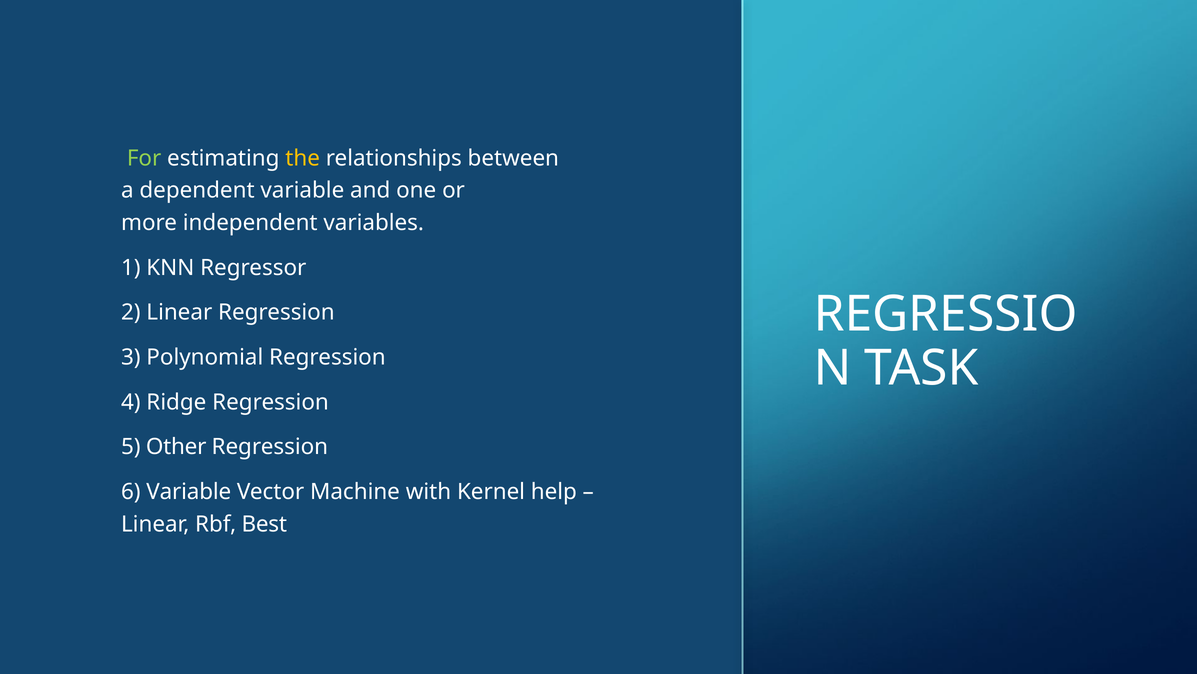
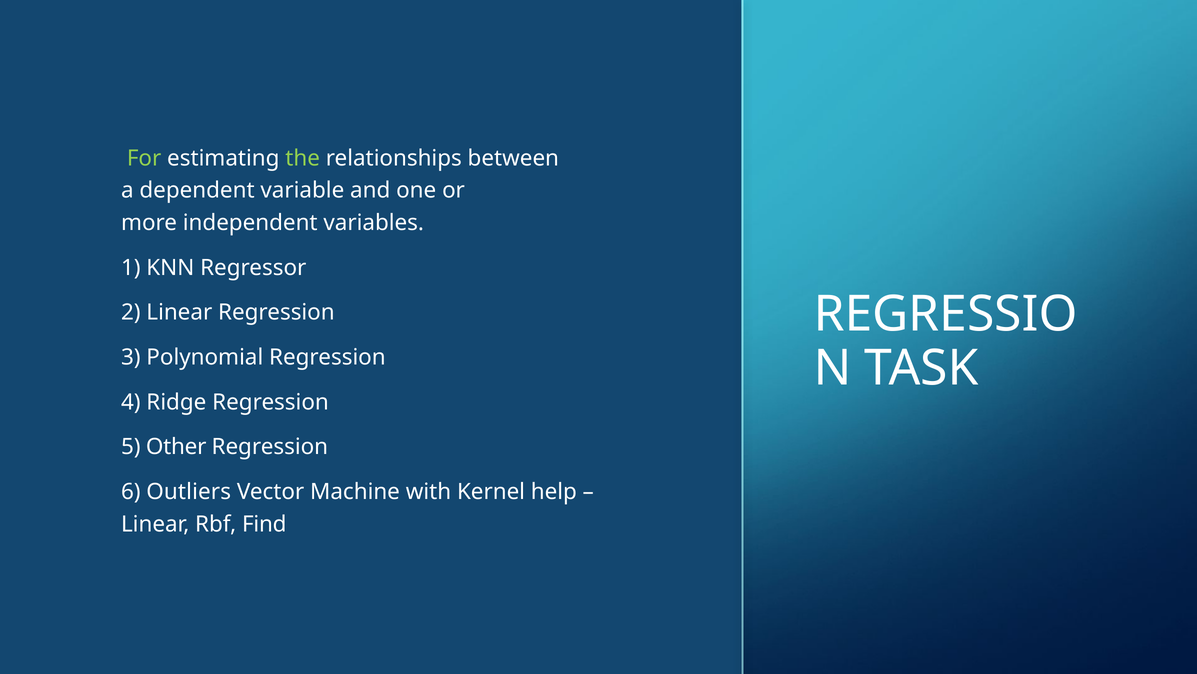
the colour: yellow -> light green (303, 158)
6 Variable: Variable -> Outliers (189, 491)
Best: Best -> Find (264, 524)
